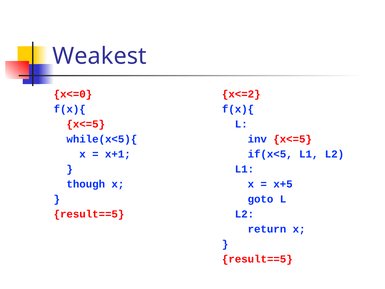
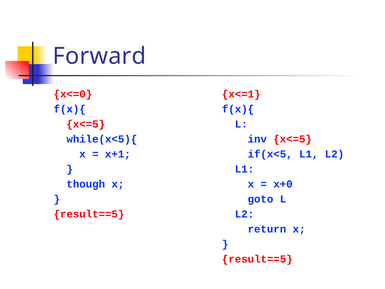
Weakest: Weakest -> Forward (99, 56)
x<=2: x<=2 -> x<=1 (241, 94)
x+5: x+5 -> x+0 (283, 184)
